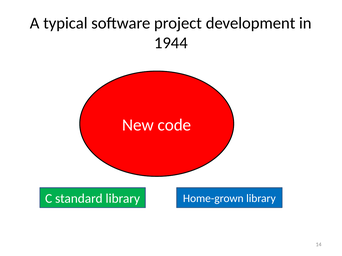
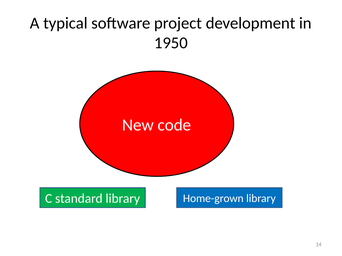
1944: 1944 -> 1950 (171, 43)
